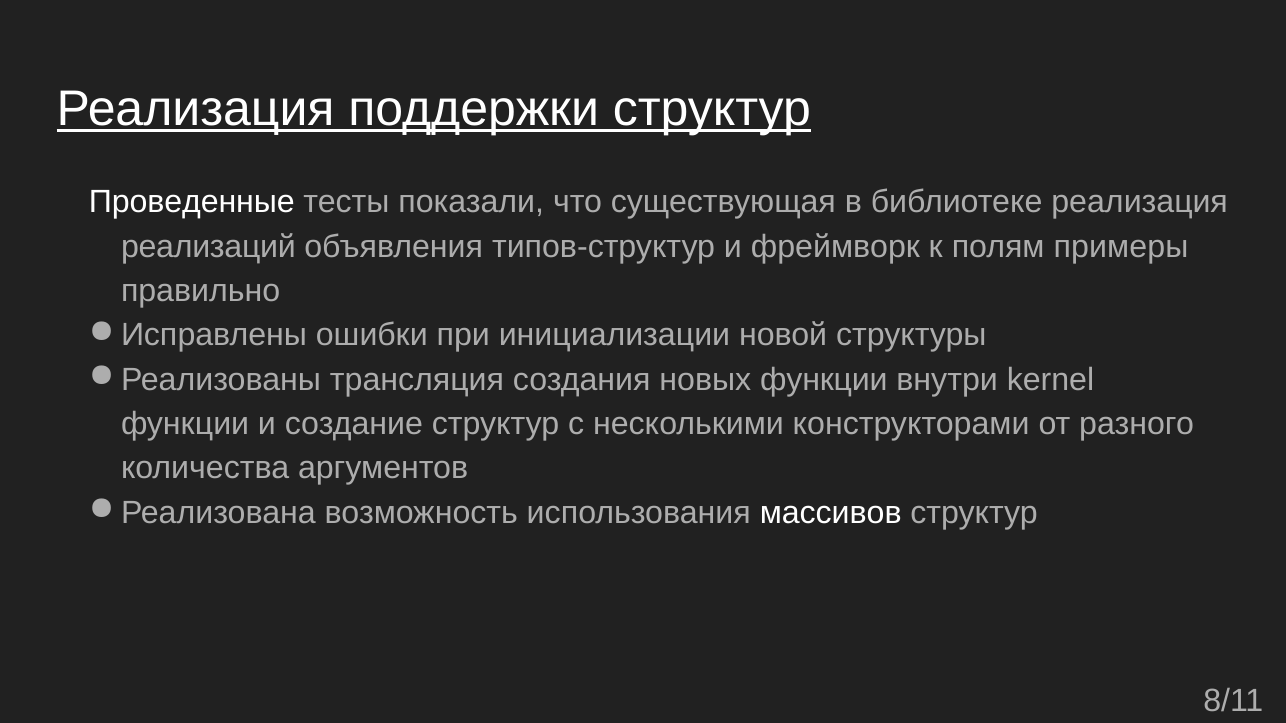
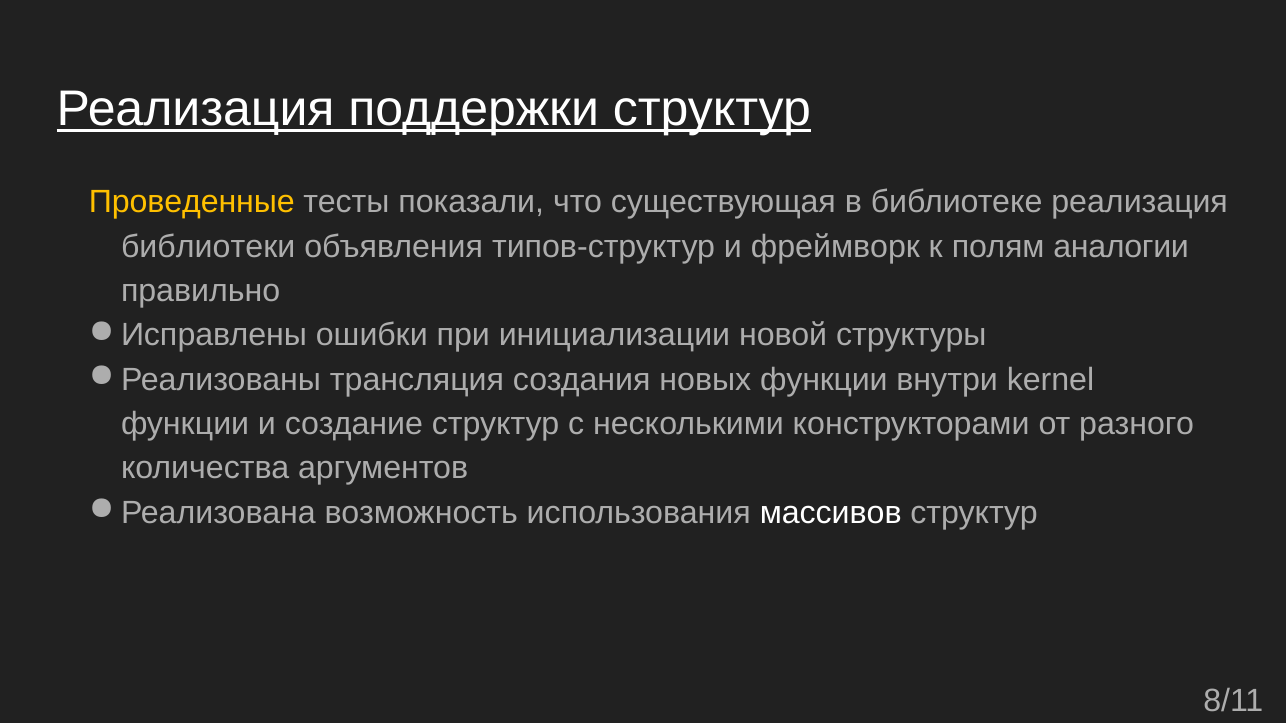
Проведенные colour: white -> yellow (192, 202)
реализаций: реализаций -> библиотеки (208, 247)
примеры: примеры -> аналогии (1121, 247)
